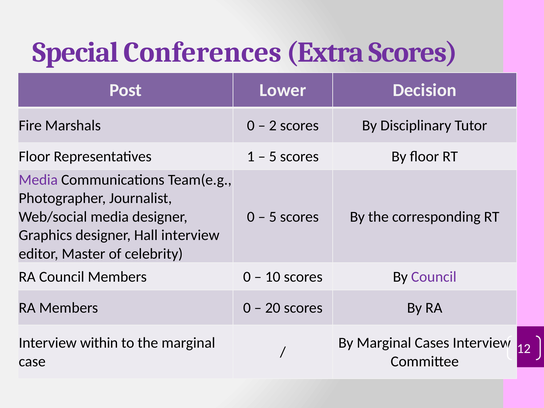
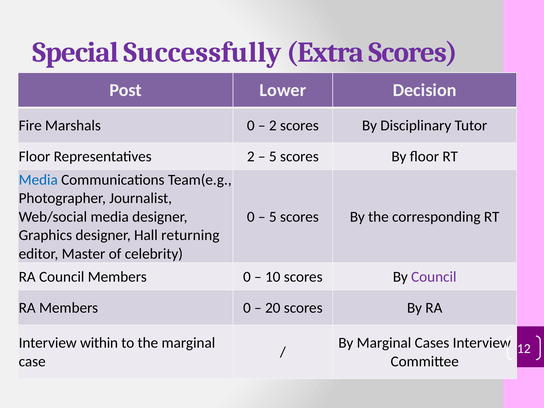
Conferences: Conferences -> Successfully (203, 52)
Representatives 1: 1 -> 2 (251, 157)
Media colour: purple -> blue (38, 180)
Hall interview: interview -> returning (190, 235)
